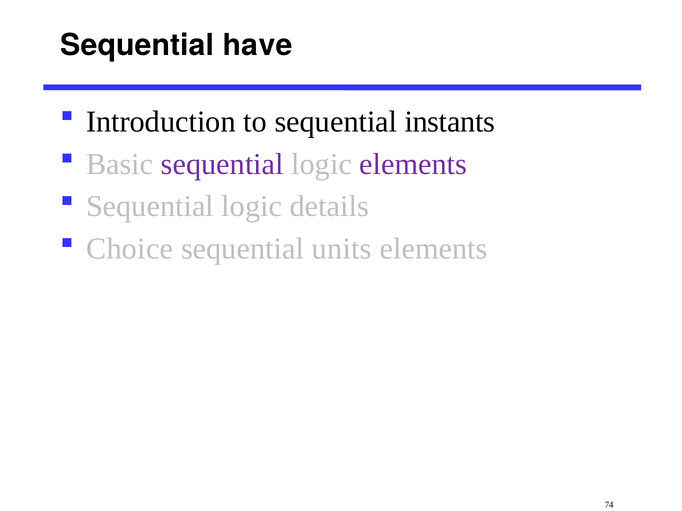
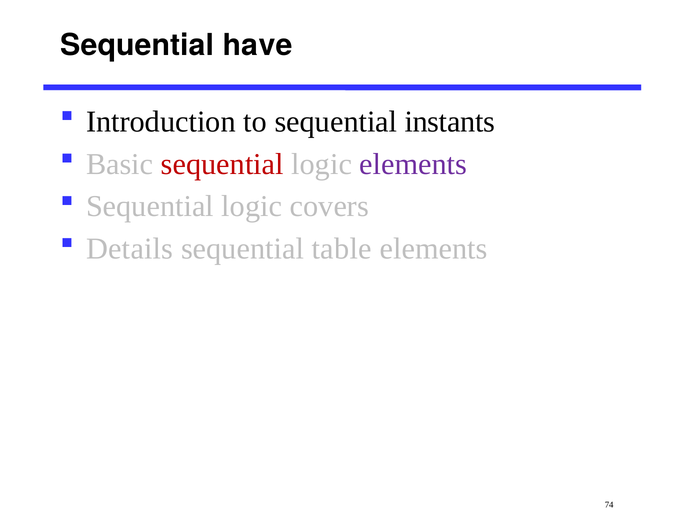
sequential colour: purple -> red (222, 164)
details: details -> covers (329, 207)
Choice: Choice -> Details (130, 249)
units: units -> table (342, 249)
